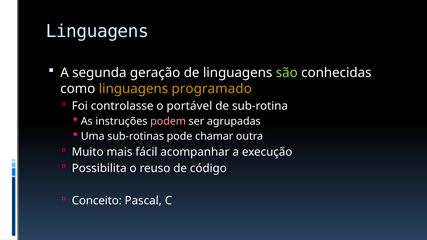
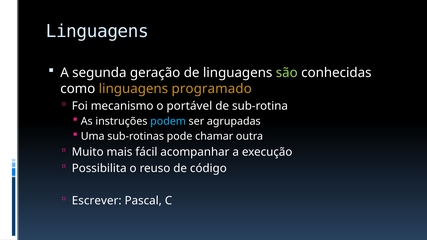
controlasse: controlasse -> mecanismo (122, 106)
podem colour: pink -> light blue (168, 122)
Conceito: Conceito -> Escrever (97, 201)
